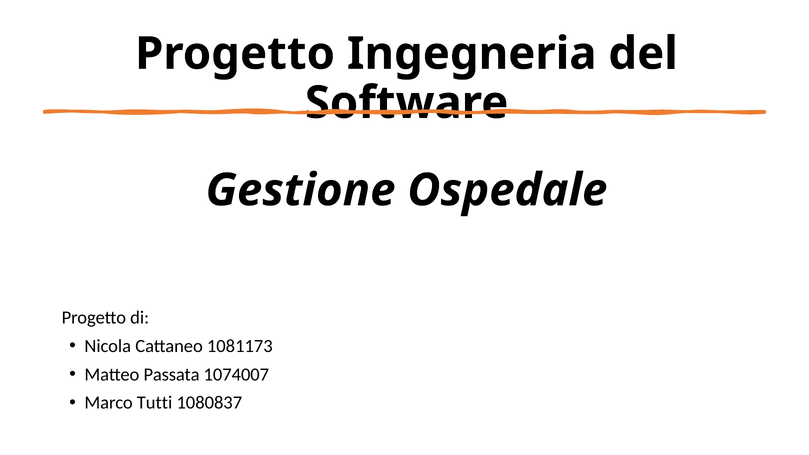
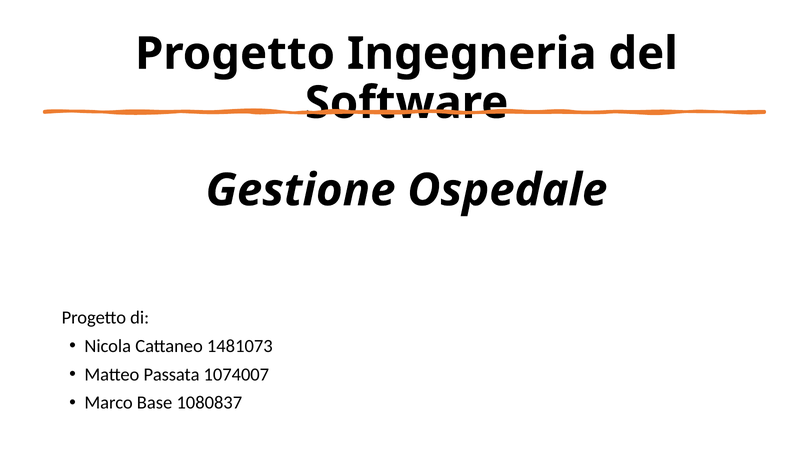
1081173: 1081173 -> 1481073 (240, 346)
Tutti: Tutti -> Base (155, 403)
